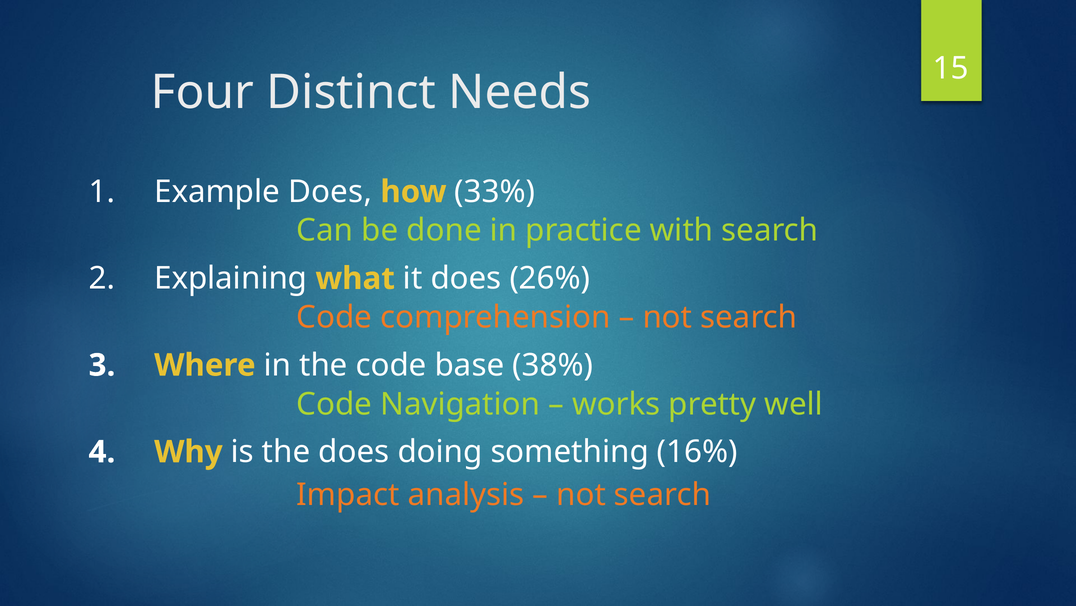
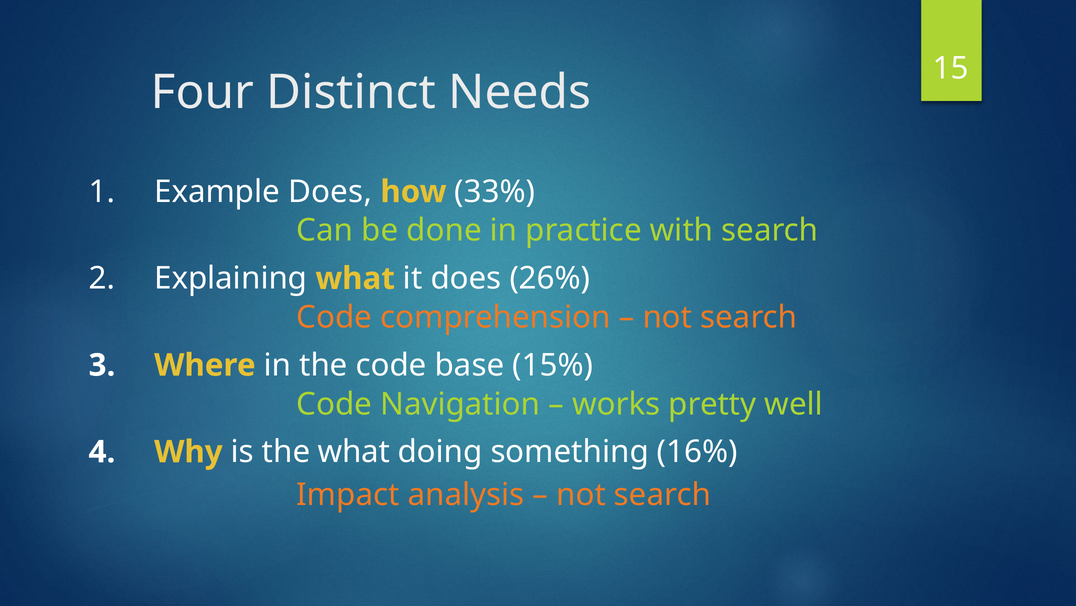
38%: 38% -> 15% (553, 365)
the does: does -> what (354, 451)
